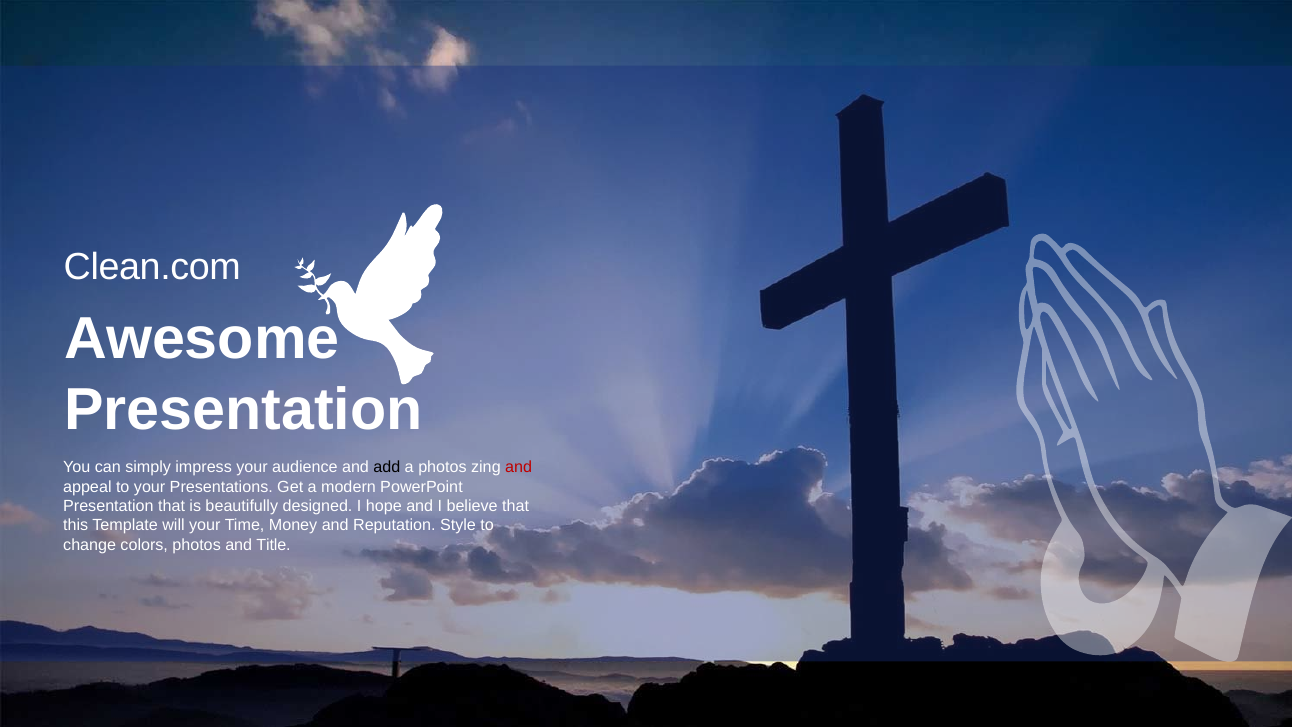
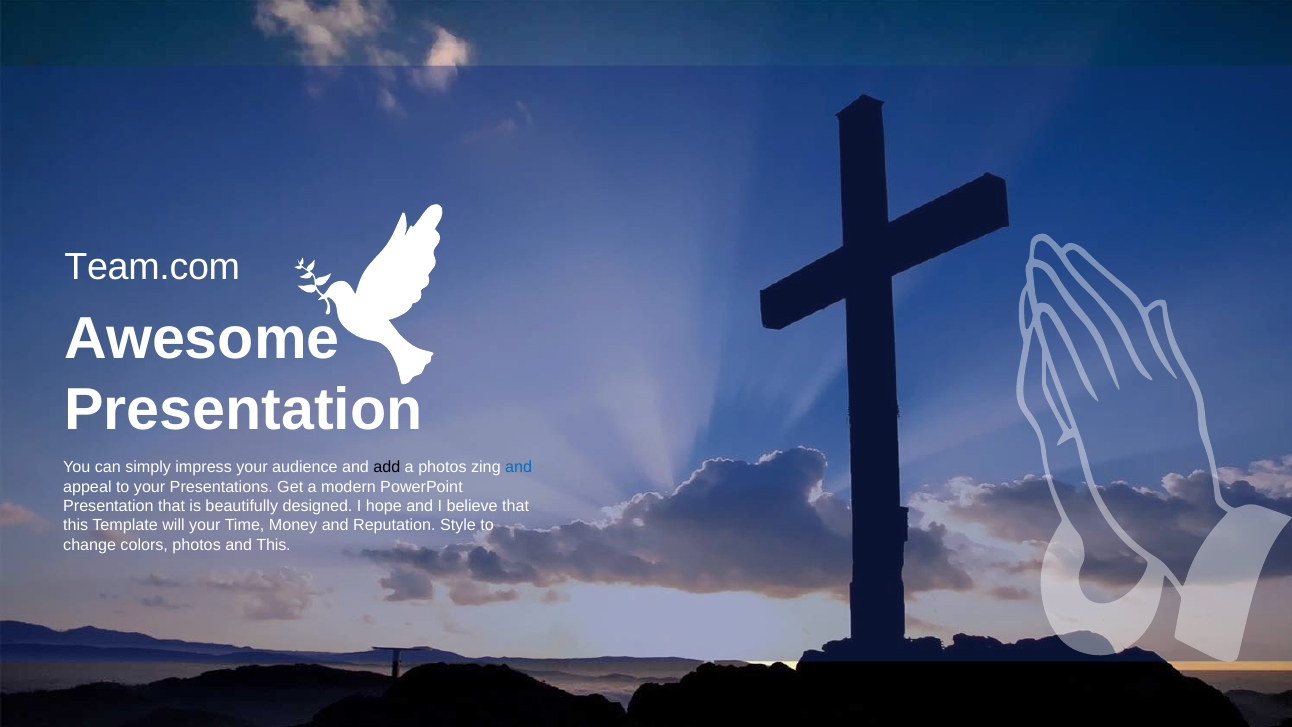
Clean.com: Clean.com -> Team.com (152, 267)
and colour: red -> blue (519, 467)
and Title: Title -> This (273, 545)
